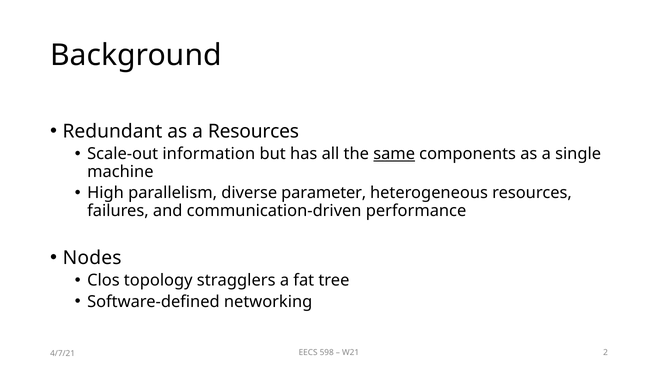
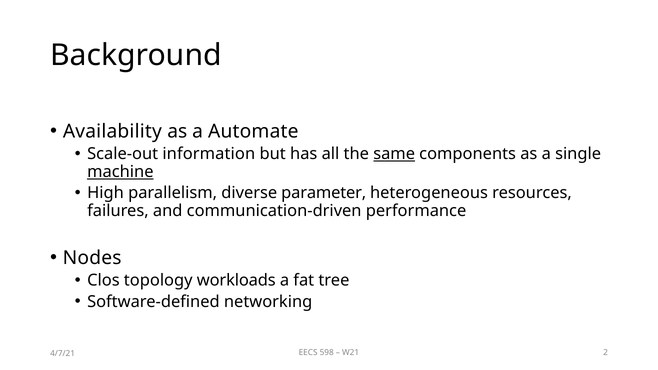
Redundant: Redundant -> Availability (112, 131)
a Resources: Resources -> Automate (253, 131)
machine underline: none -> present (120, 172)
stragglers: stragglers -> workloads (236, 281)
